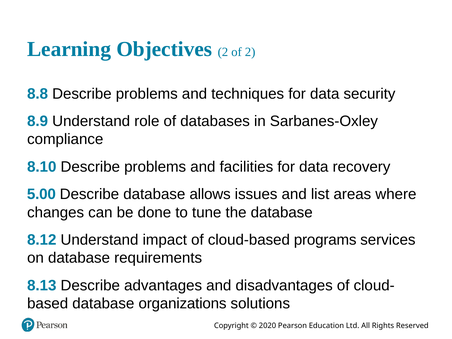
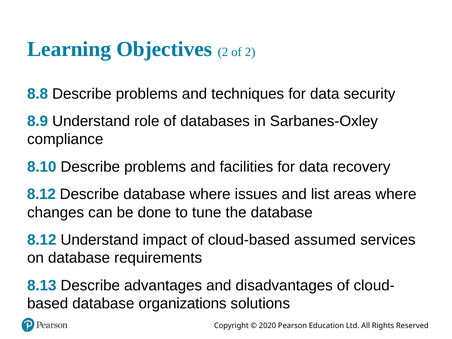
5.00: 5.00 -> 8.12 (41, 194)
database allows: allows -> where (210, 194)
programs: programs -> assumed (325, 240)
